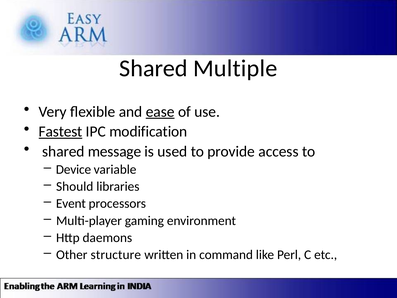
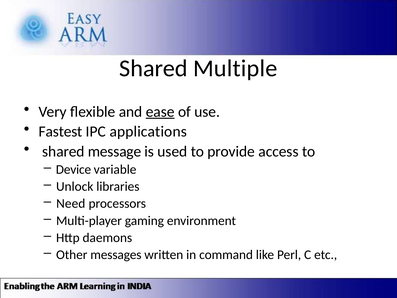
Fastest underline: present -> none (61, 131)
modification: modification -> applications (148, 131)
Should: Should -> Unlock (75, 186)
Event: Event -> Need (71, 203)
structure: structure -> messages (116, 255)
